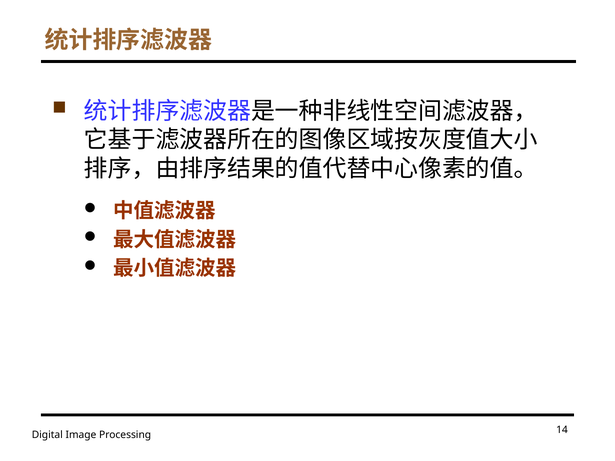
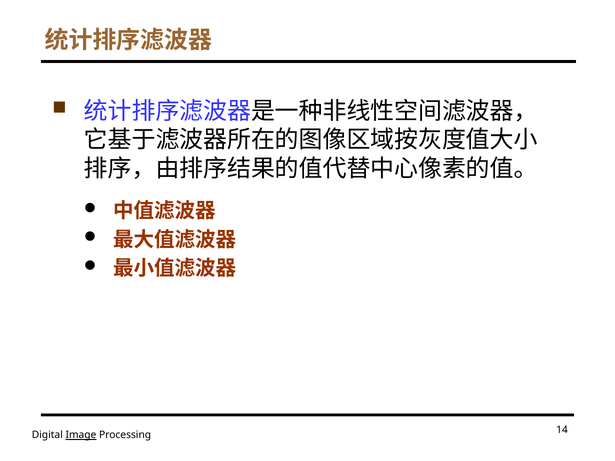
Image underline: none -> present (81, 435)
